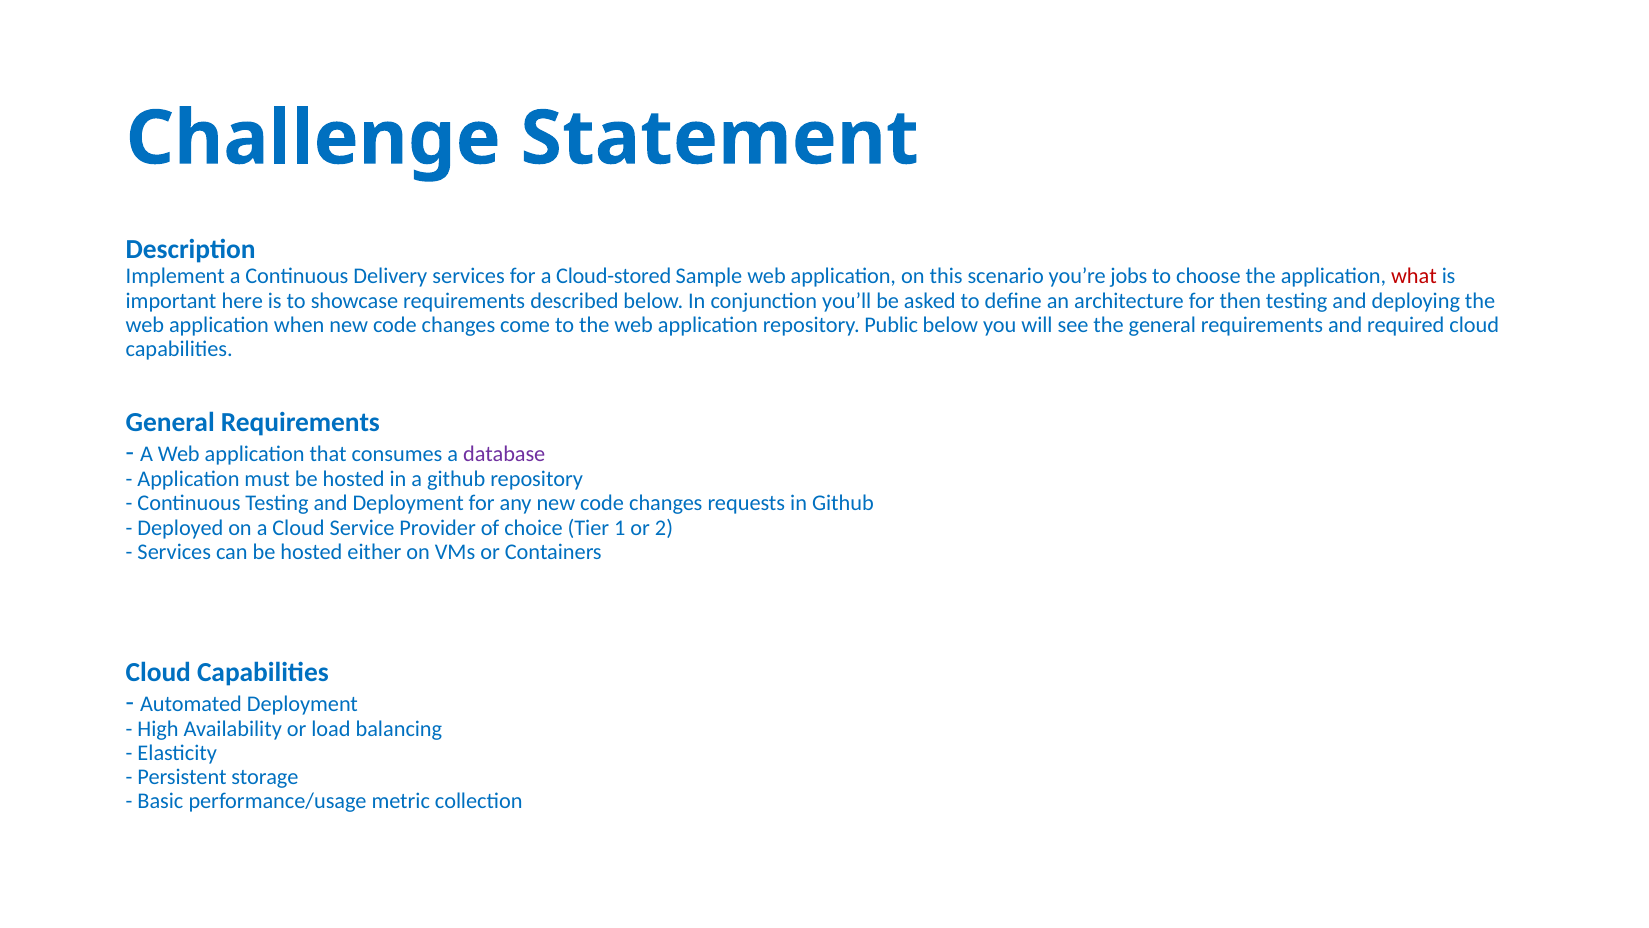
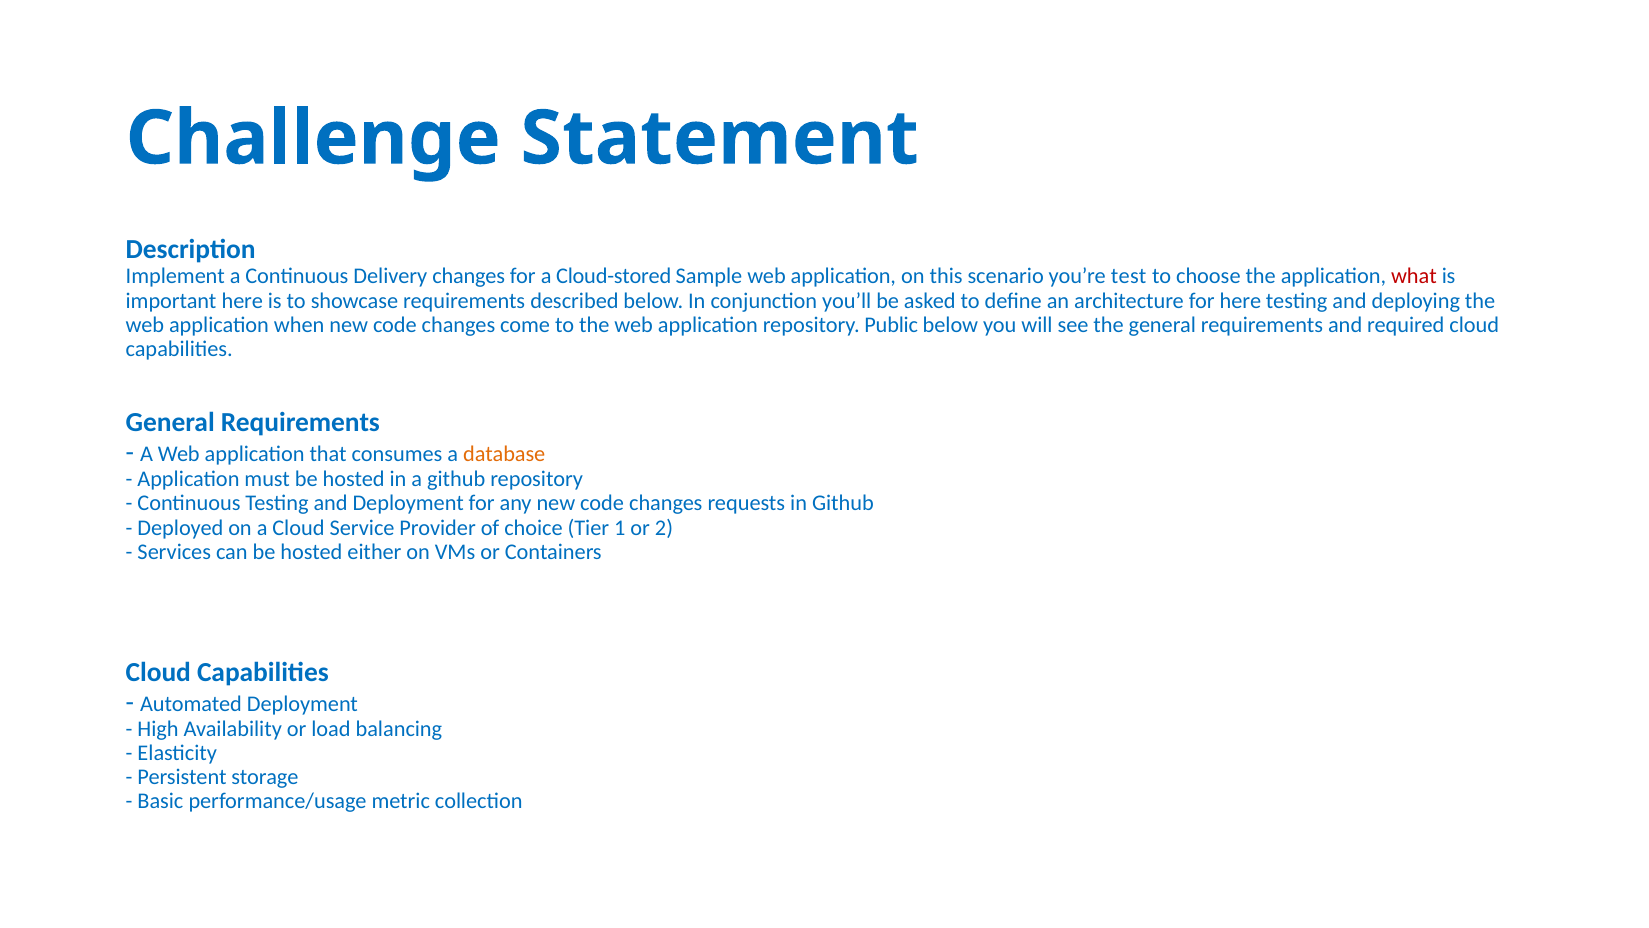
Delivery services: services -> changes (469, 276)
jobs: jobs -> test (1129, 276)
for then: then -> here (1240, 301)
database colour: purple -> orange (504, 454)
